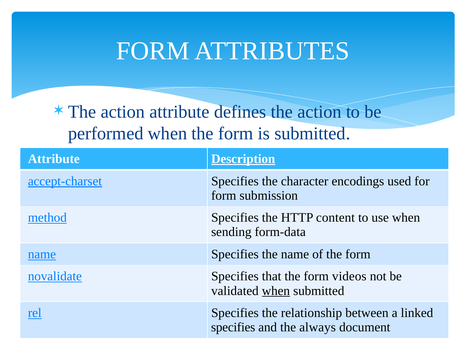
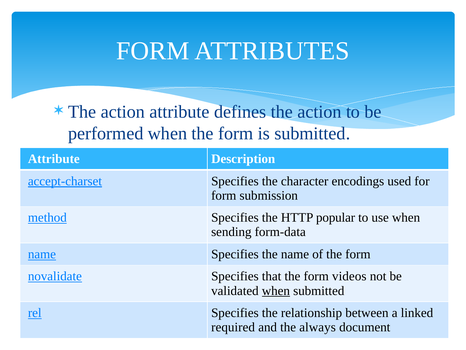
Description underline: present -> none (243, 159)
content: content -> popular (336, 217)
specifies: specifies -> required (233, 327)
